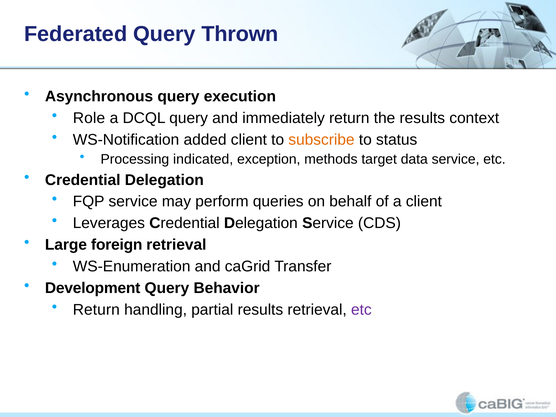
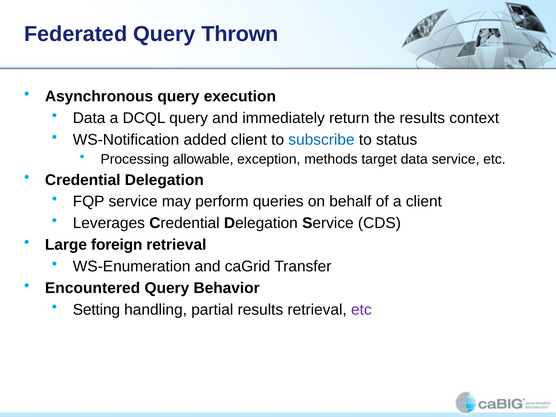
Role: Role -> Data (89, 118)
subscribe colour: orange -> blue (321, 140)
indicated: indicated -> allowable (203, 159)
Development: Development -> Encountered (93, 288)
Return: Return -> Setting (96, 310)
